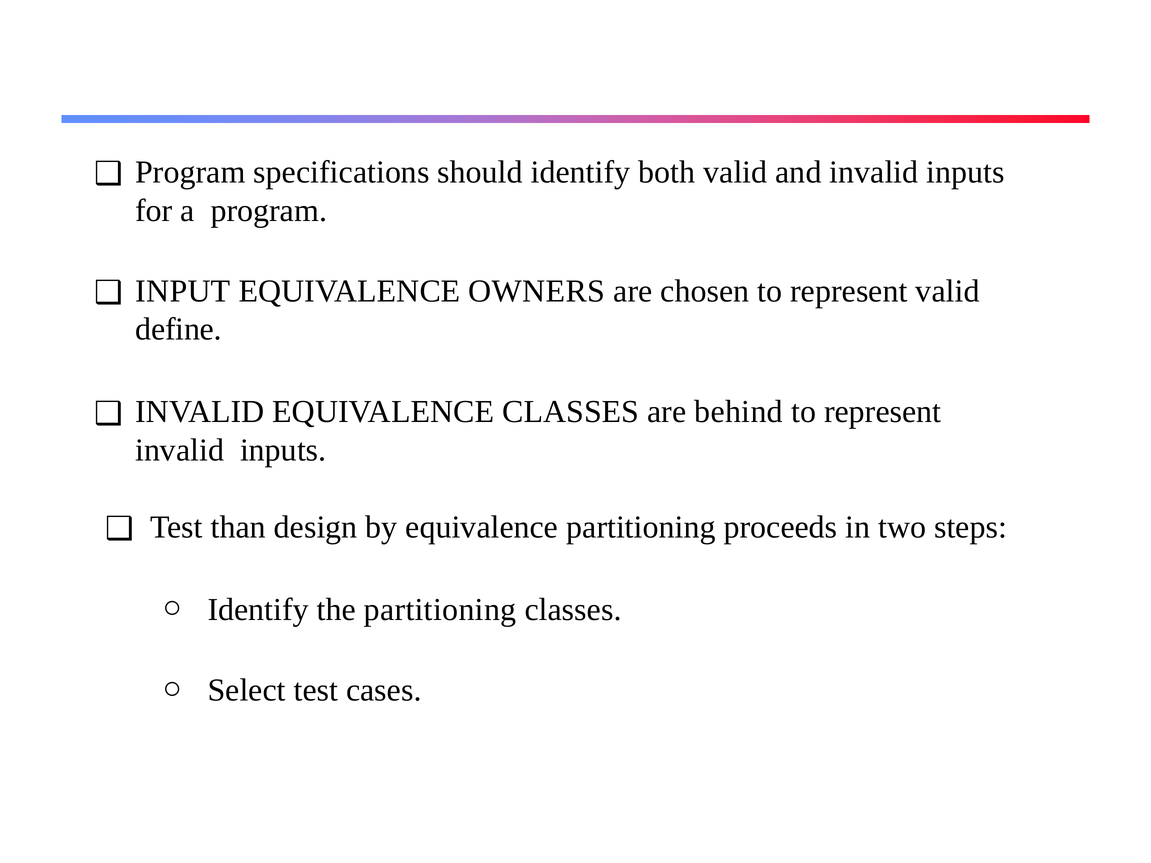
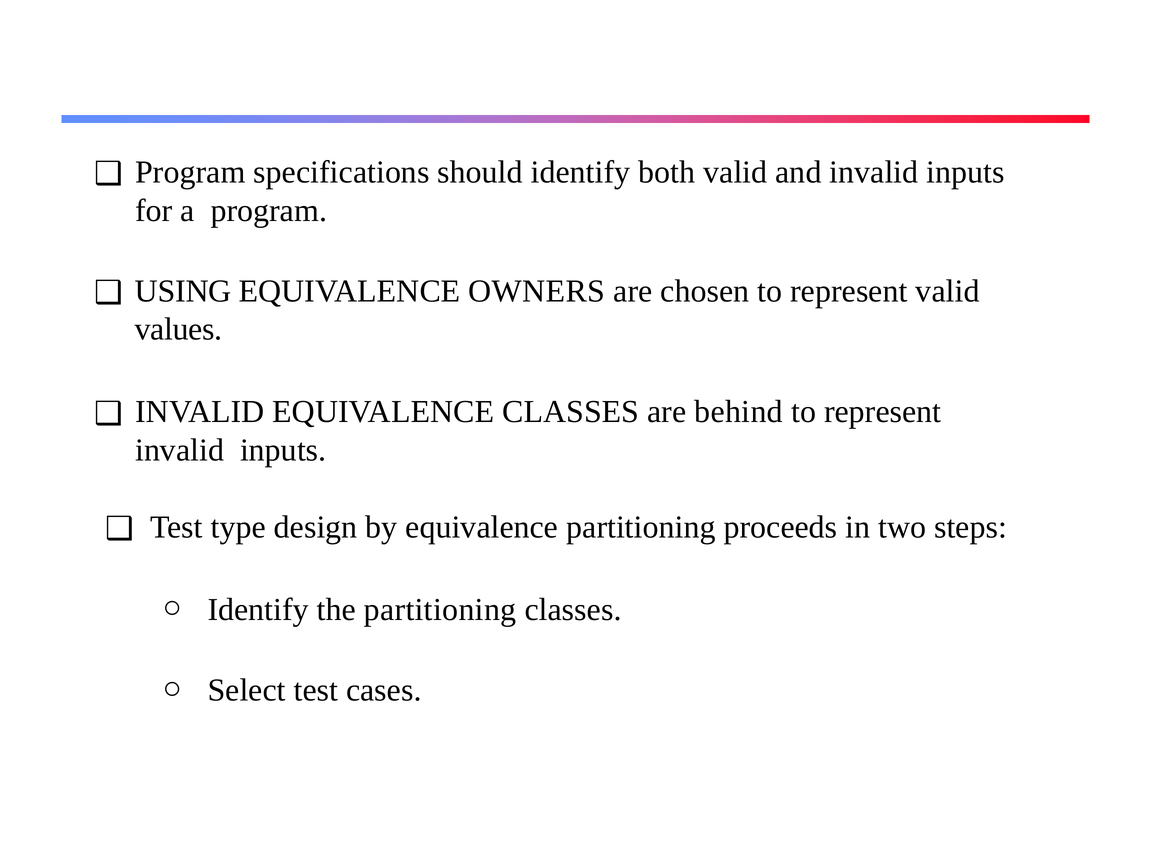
INPUT: INPUT -> USING (183, 291)
define: define -> values (179, 330)
than: than -> type (238, 527)
